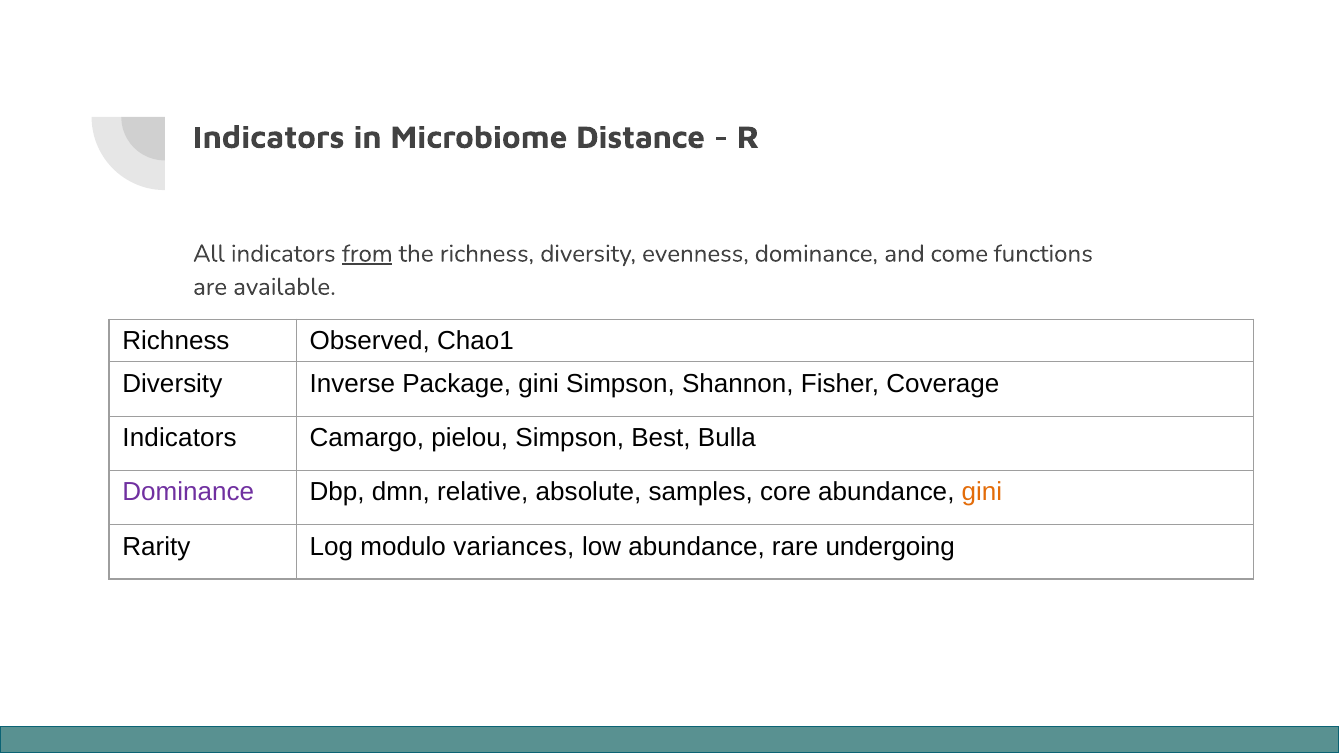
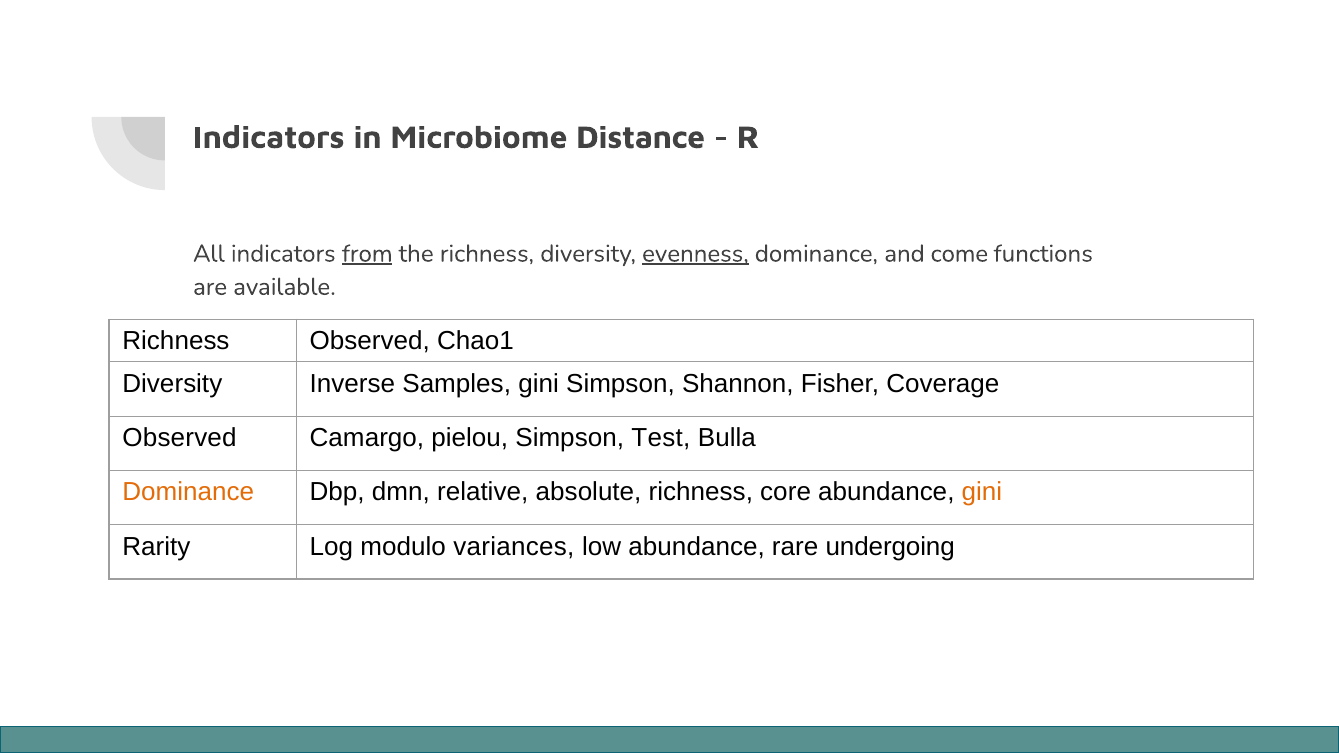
evenness underline: none -> present (695, 254)
Package: Package -> Samples (457, 384)
Indicators: Indicators -> Observed (180, 438)
Best: Best -> Test (661, 438)
Dominance colour: purple -> orange (188, 492)
absolute samples: samples -> richness (701, 492)
